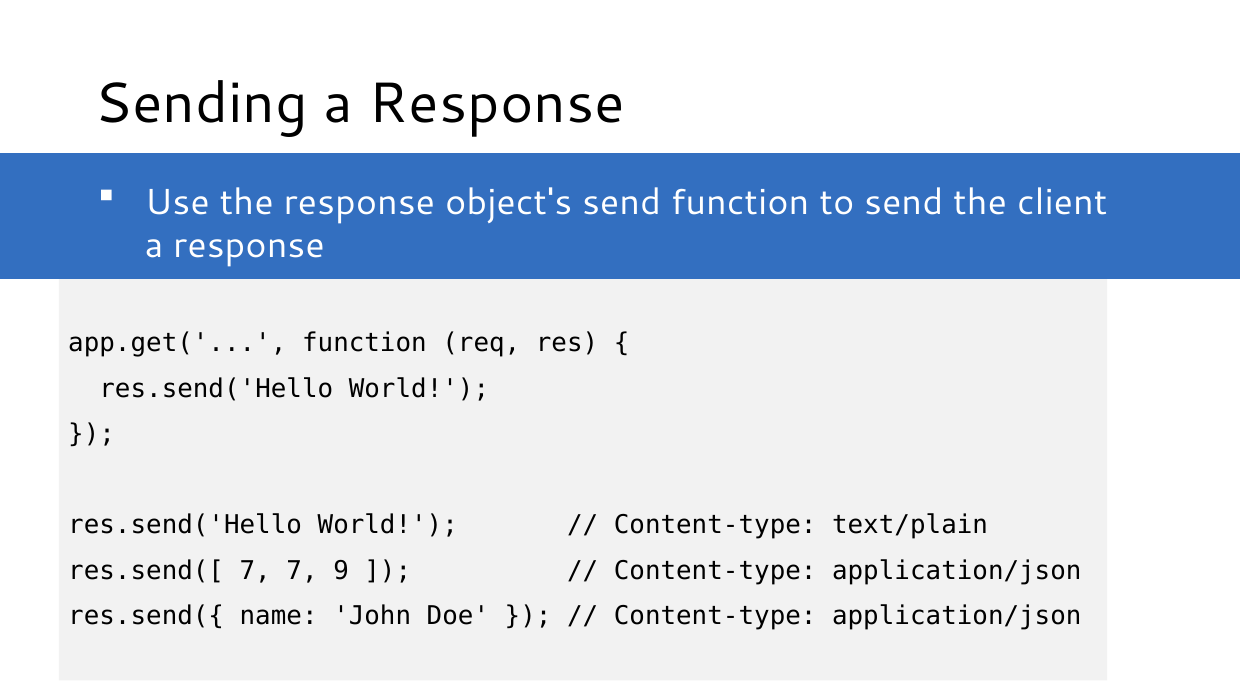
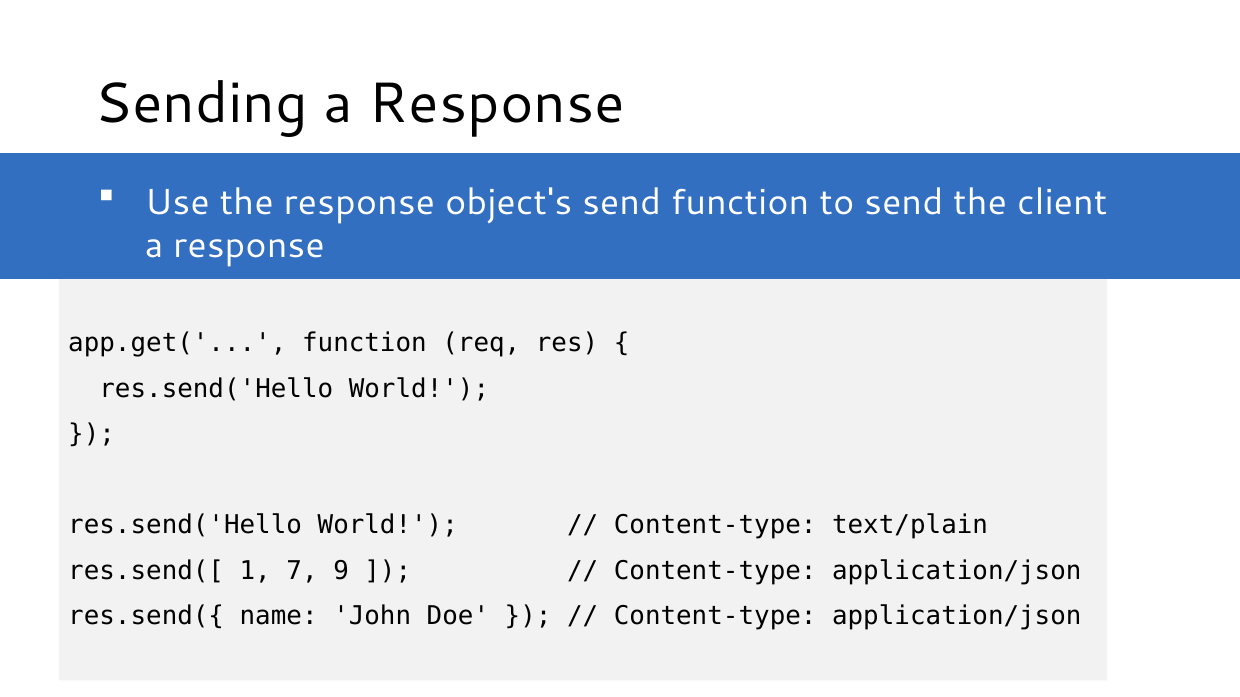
res.send([ 7: 7 -> 1 (255, 571)
